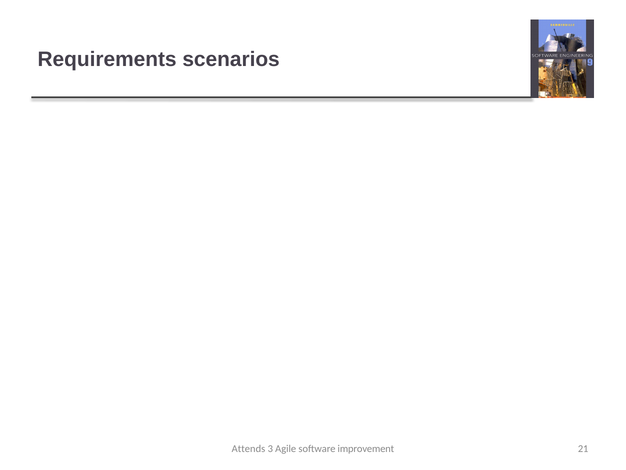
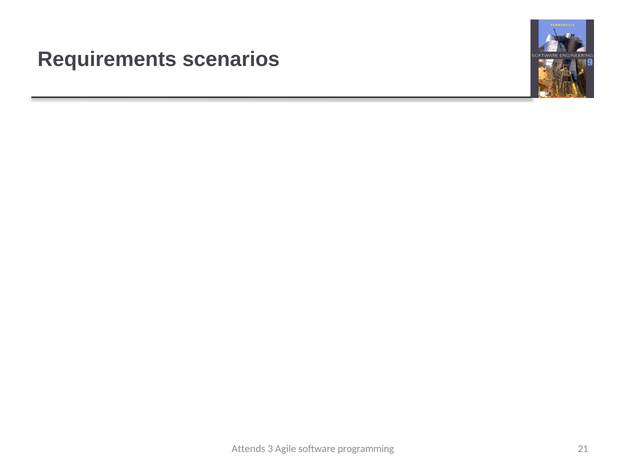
improvement: improvement -> programming (366, 448)
